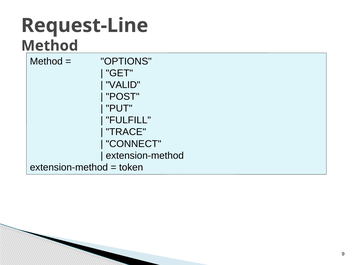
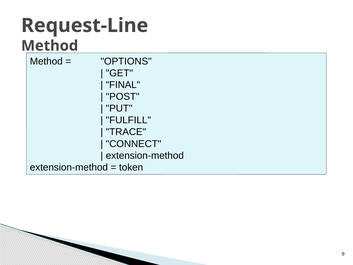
VALID: VALID -> FINAL (123, 85)
